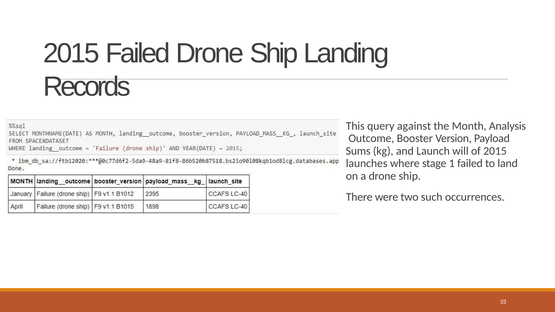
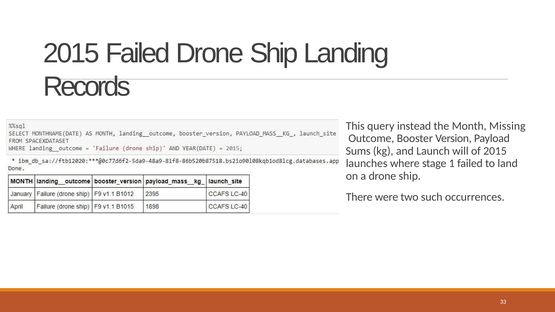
against: against -> instead (414, 126)
Analysis: Analysis -> Missing (507, 126)
